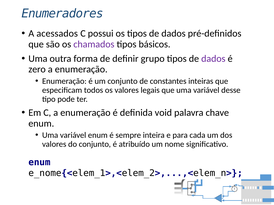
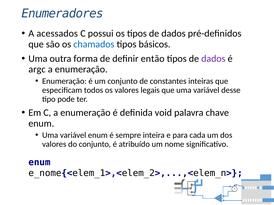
chamados colour: purple -> blue (94, 44)
grupo: grupo -> então (153, 59)
zero: zero -> argc (37, 69)
